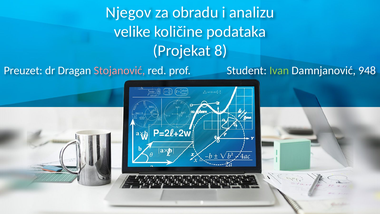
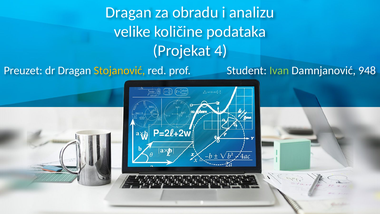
Njegov: Njegov -> Dragan (129, 13)
8: 8 -> 4 (221, 51)
Stojanović colour: pink -> yellow (119, 71)
